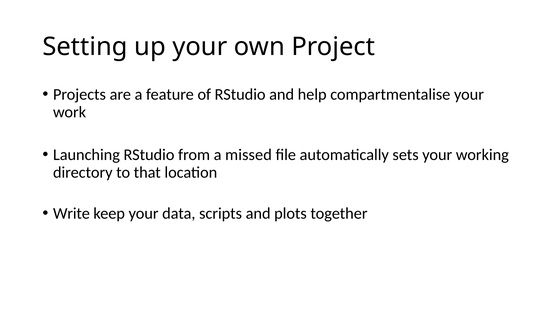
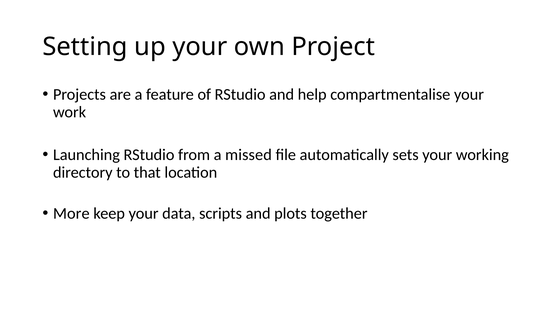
Write: Write -> More (71, 213)
